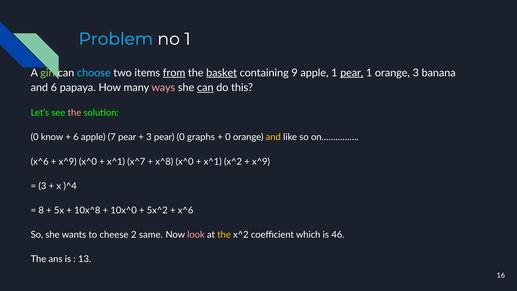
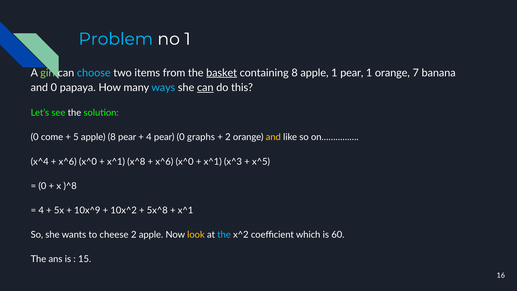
from underline: present -> none (174, 73)
containing 9: 9 -> 8 (295, 73)
pear underline: present -> none (352, 73)
orange 3: 3 -> 7 (416, 73)
and 6: 6 -> 0 (54, 88)
ways colour: pink -> light blue (163, 88)
the colour: pink -> white (74, 113)
know: know -> come (52, 137)
6: 6 -> 5 (76, 137)
apple 7: 7 -> 8 (112, 137)
3: 3 -> 4 (149, 137)
0: 0 -> 2 (228, 137)
x^6: x^6 -> x^4 (40, 162)
x^9: x^9 -> x^6 (68, 162)
x^7: x^7 -> x^8 (136, 162)
x^8: x^8 -> x^6 (164, 162)
x^1 x^2: x^2 -> x^3 (233, 162)
x^9: x^9 -> x^5 (261, 162)
3: 3 -> 0 (42, 186)
)^4: )^4 -> )^8 (70, 186)
8: 8 -> 4 (41, 210)
10x^8: 10x^8 -> 10x^9 (87, 210)
10x^0: 10x^0 -> 10x^2 (124, 210)
5x^2: 5x^2 -> 5x^8 (157, 210)
x^6: x^6 -> x^1 (186, 210)
2 same: same -> apple (151, 235)
look colour: pink -> yellow (196, 235)
the colour: yellow -> light blue (224, 235)
46: 46 -> 60 (338, 235)
13: 13 -> 15 (85, 259)
